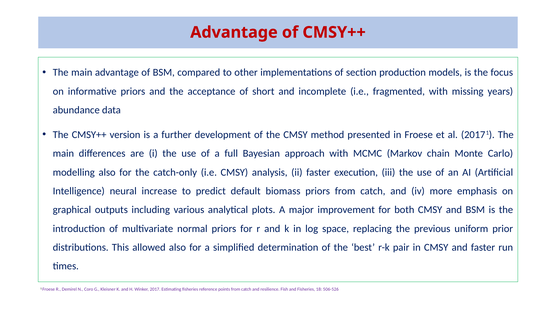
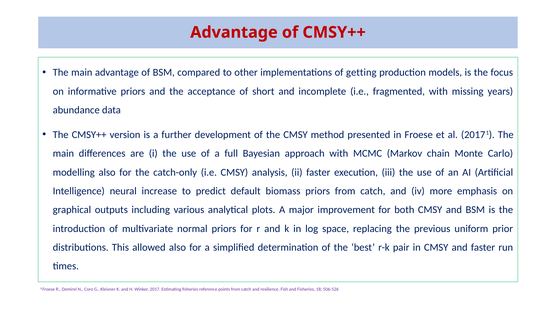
section: section -> getting (361, 72)
